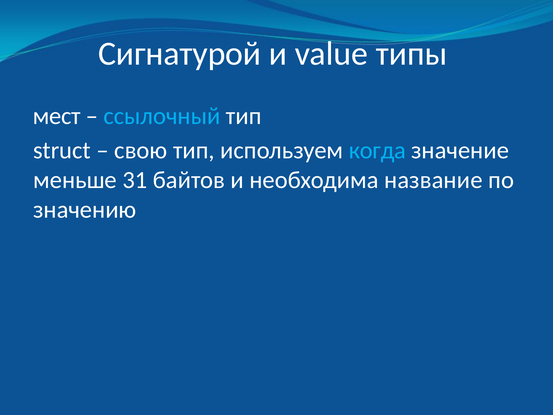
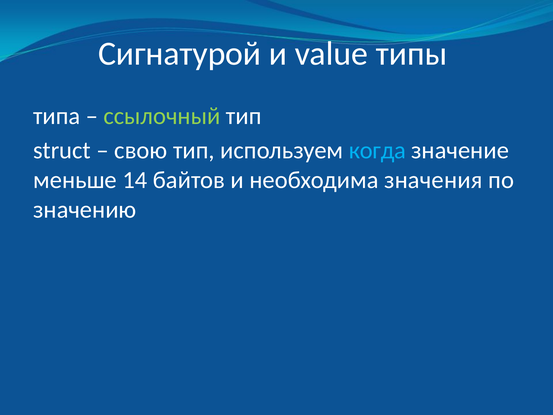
мест: мест -> типа (57, 116)
ссылочный colour: light blue -> light green (162, 116)
31: 31 -> 14 (135, 180)
название: название -> значения (433, 180)
